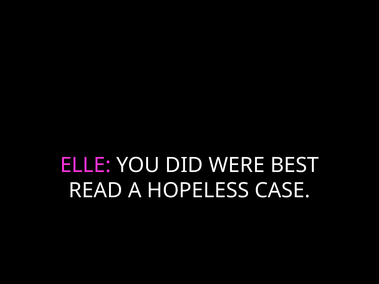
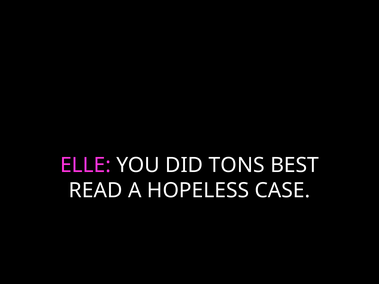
WERE: WERE -> TONS (237, 165)
